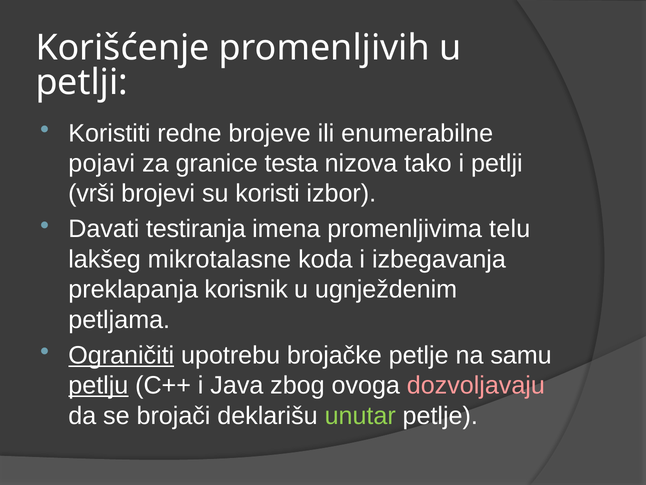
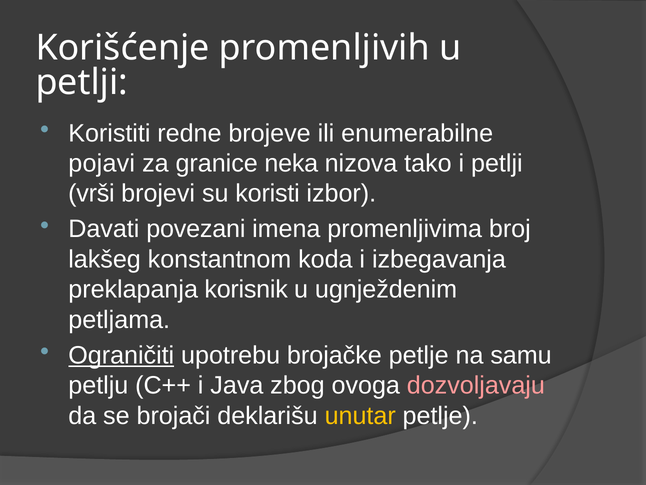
testa: testa -> neka (291, 163)
testiranja: testiranja -> povezani (196, 229)
telu: telu -> broj (510, 229)
mikrotalasne: mikrotalasne -> konstantnom (220, 259)
petlju underline: present -> none (98, 385)
unutar colour: light green -> yellow (360, 415)
